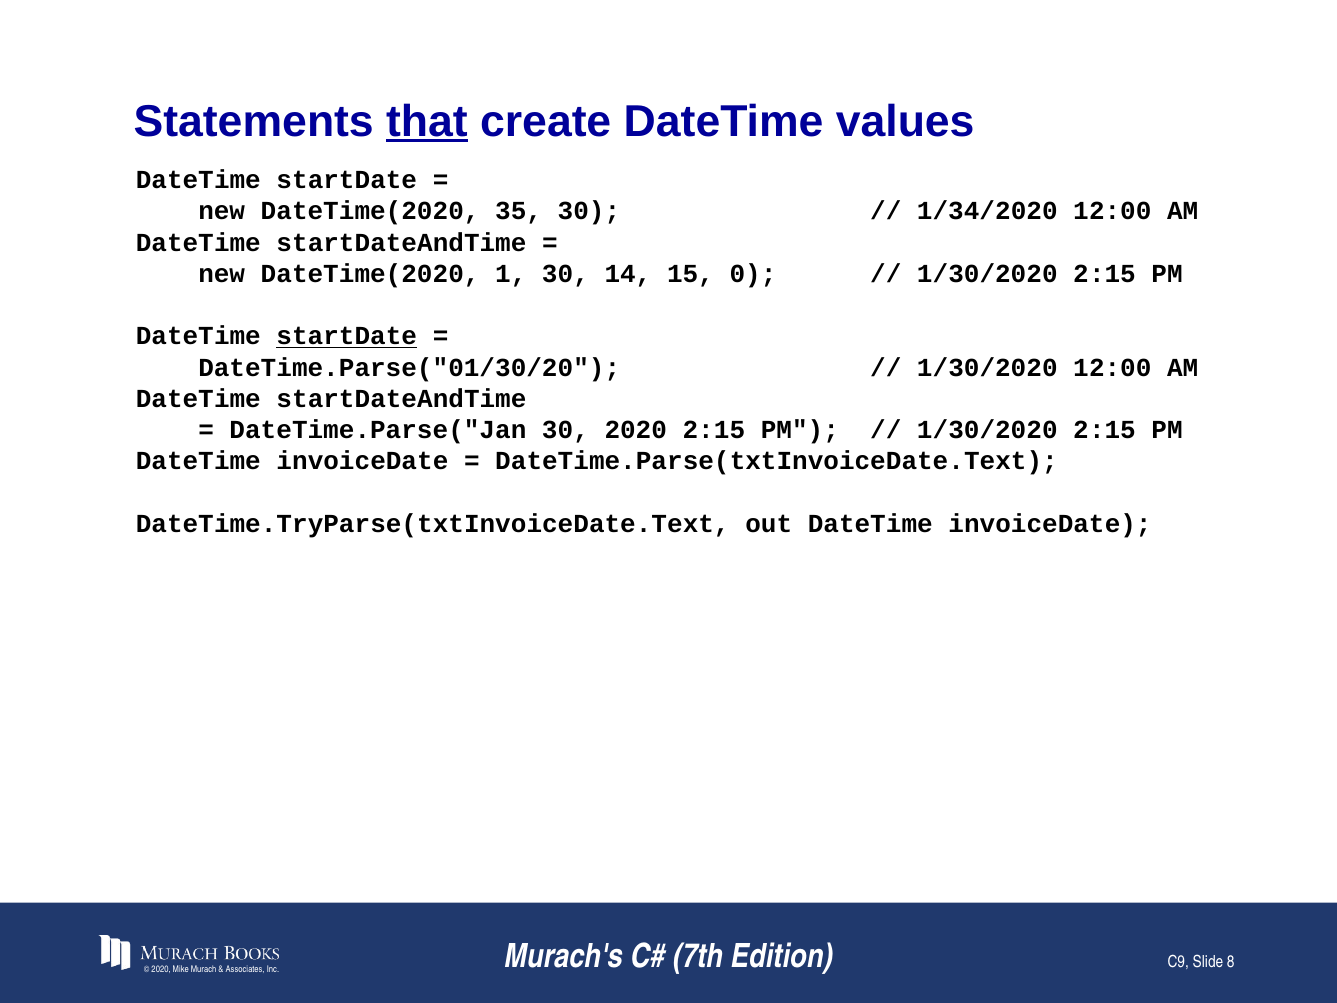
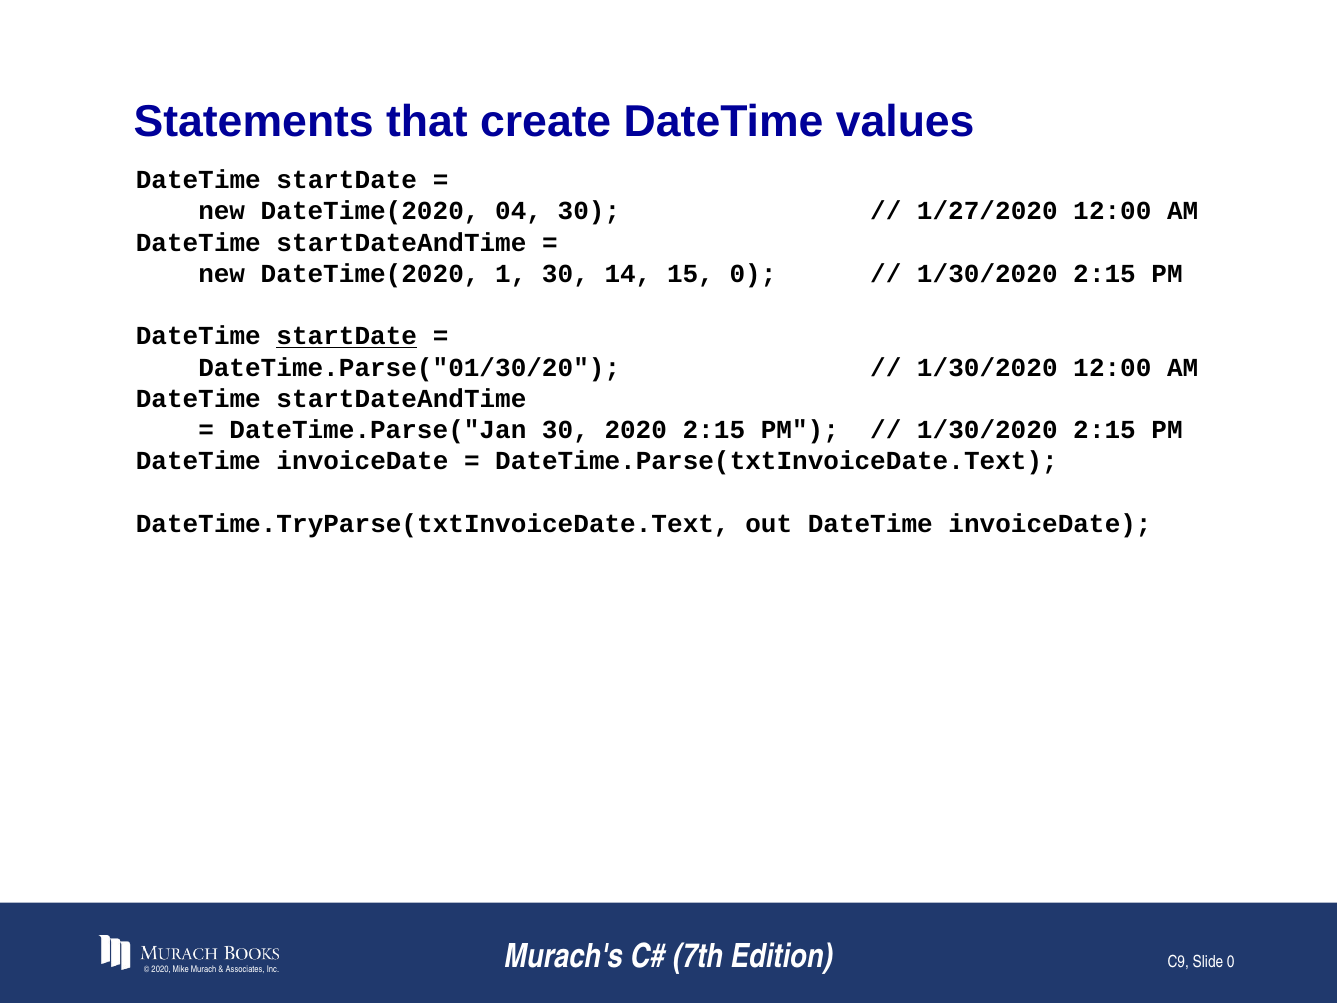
that underline: present -> none (427, 121)
35: 35 -> 04 (519, 211)
1/34/2020: 1/34/2020 -> 1/27/2020 (987, 211)
Slide 8: 8 -> 0 (1231, 962)
